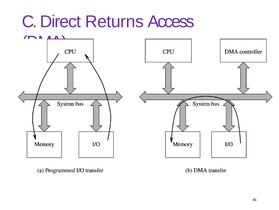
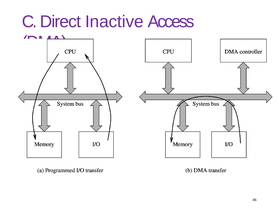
Returns: Returns -> Inactive (114, 22)
